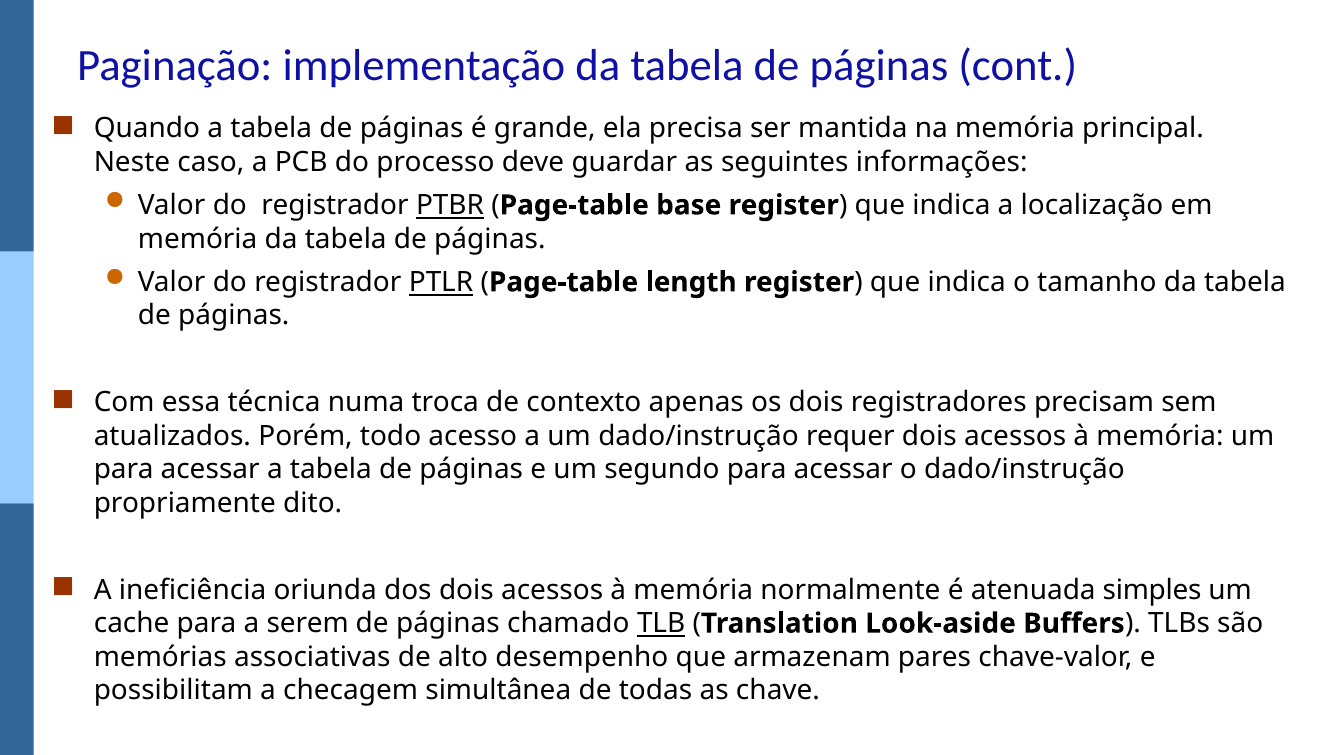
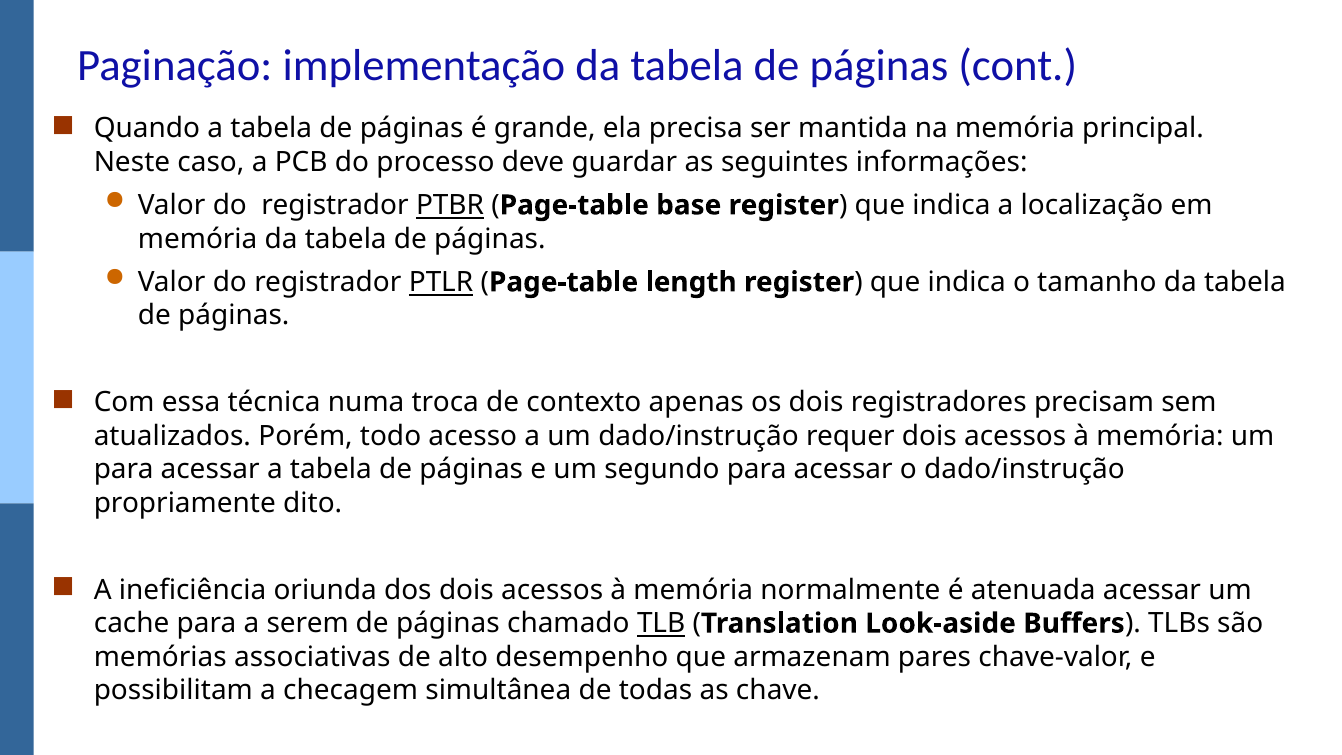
atenuada simples: simples -> acessar (1152, 590)
